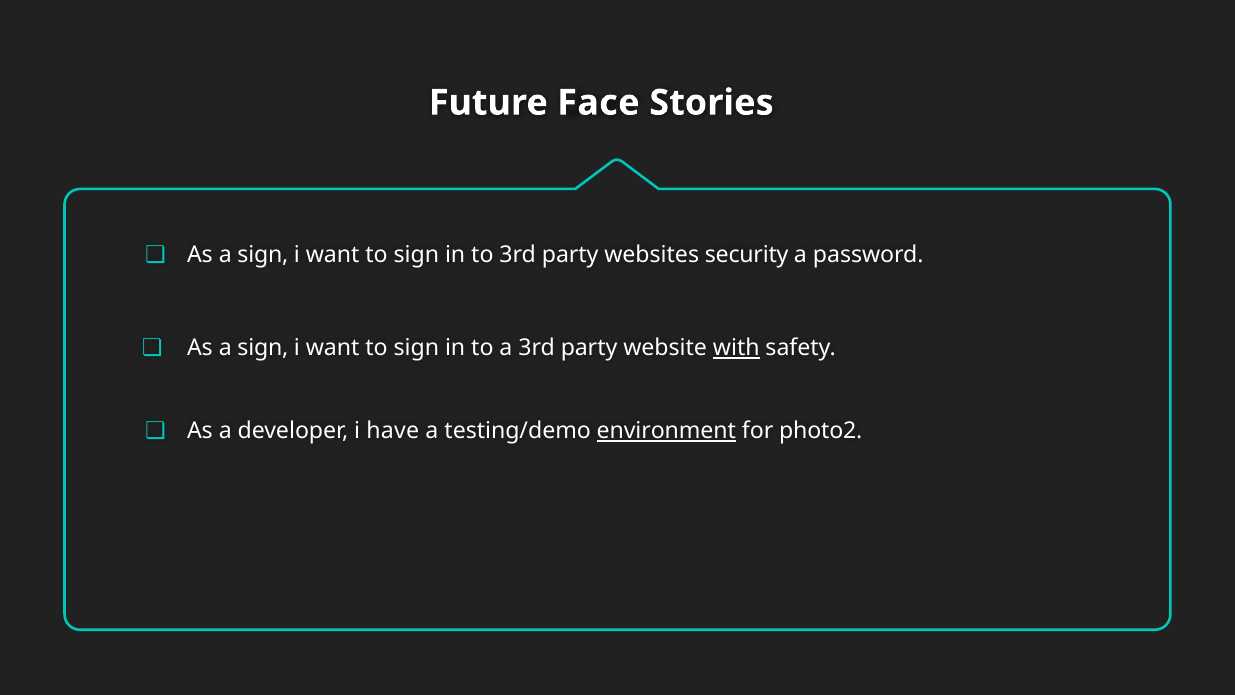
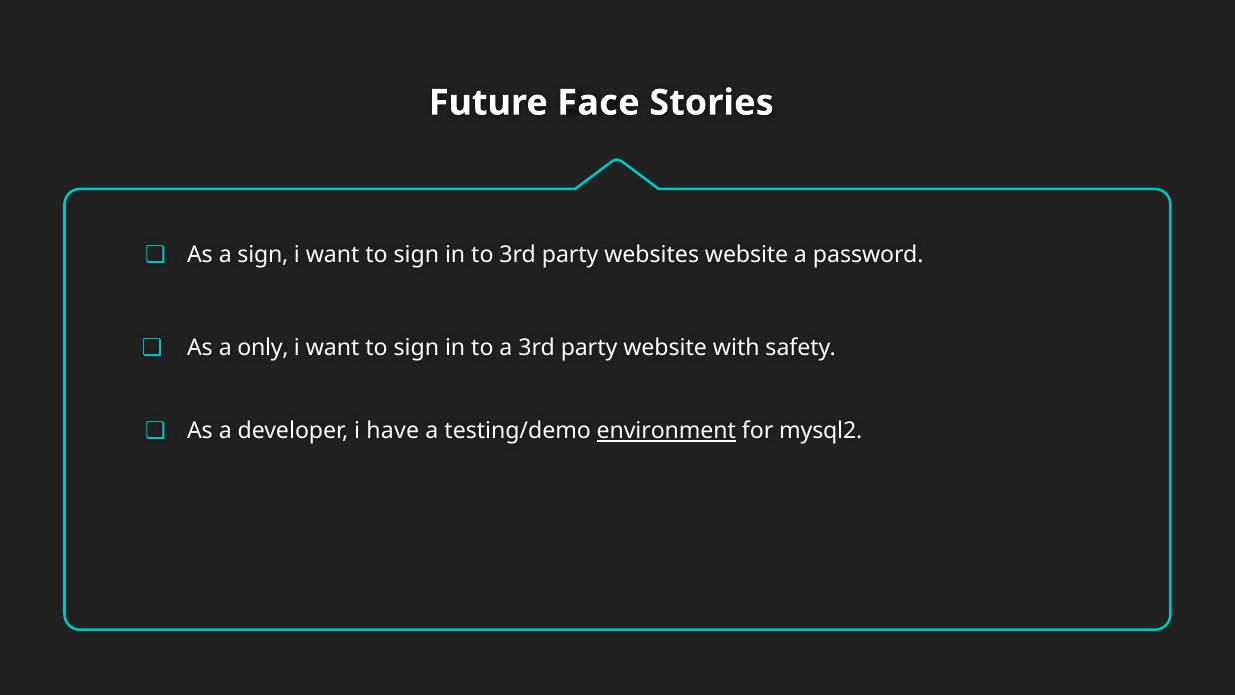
websites security: security -> website (747, 255)
sign: sign -> only (263, 348)
with underline: present -> none (736, 348)
photo2: photo2 -> mysql2 (821, 431)
